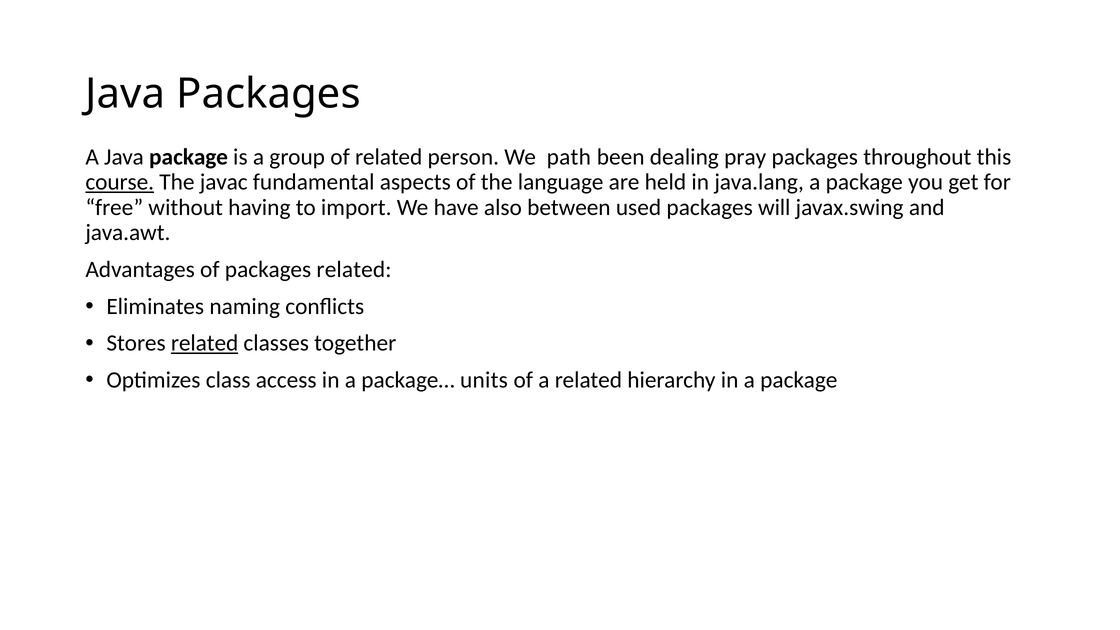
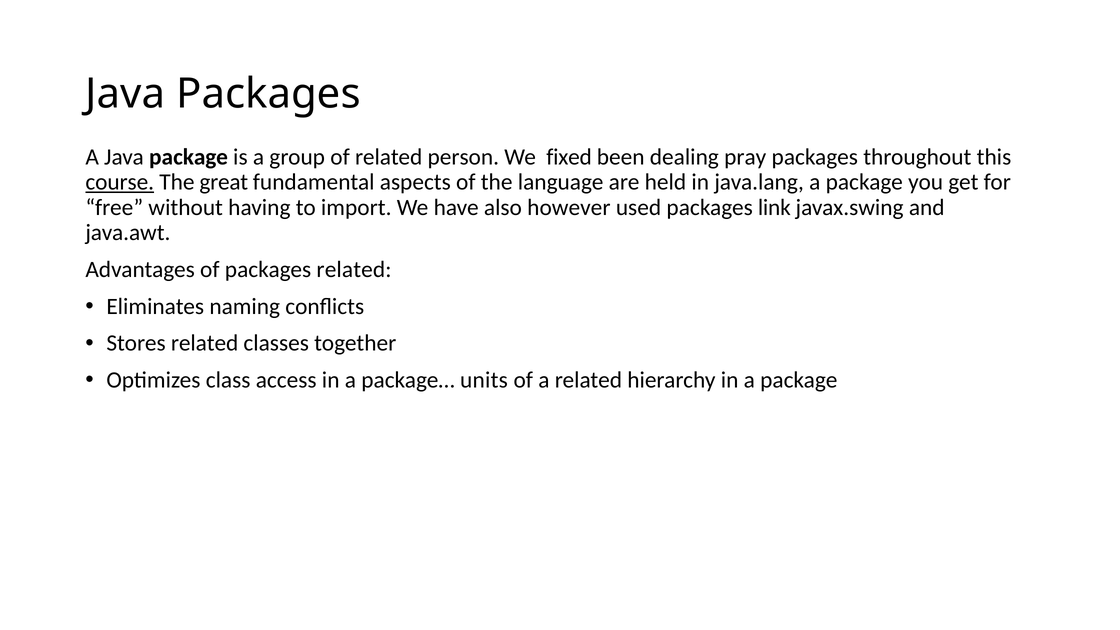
path: path -> fixed (569, 157)
javac: javac -> great (224, 182)
between: between -> however (569, 207)
will: will -> link (774, 207)
related underline: present -> none (205, 343)
